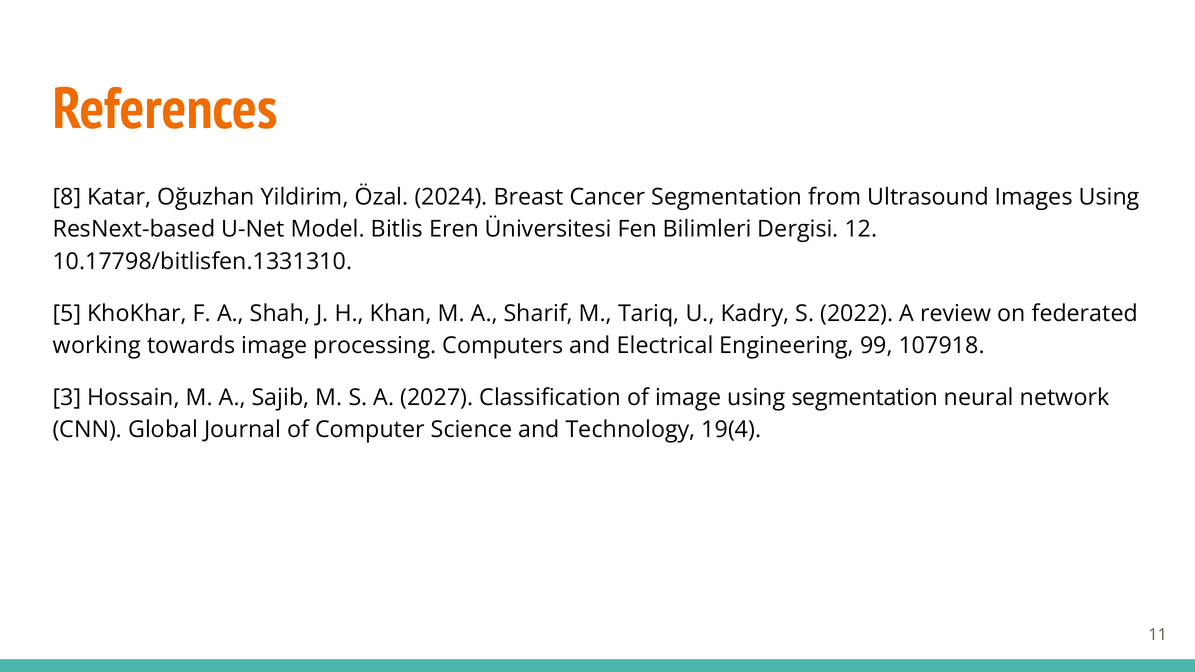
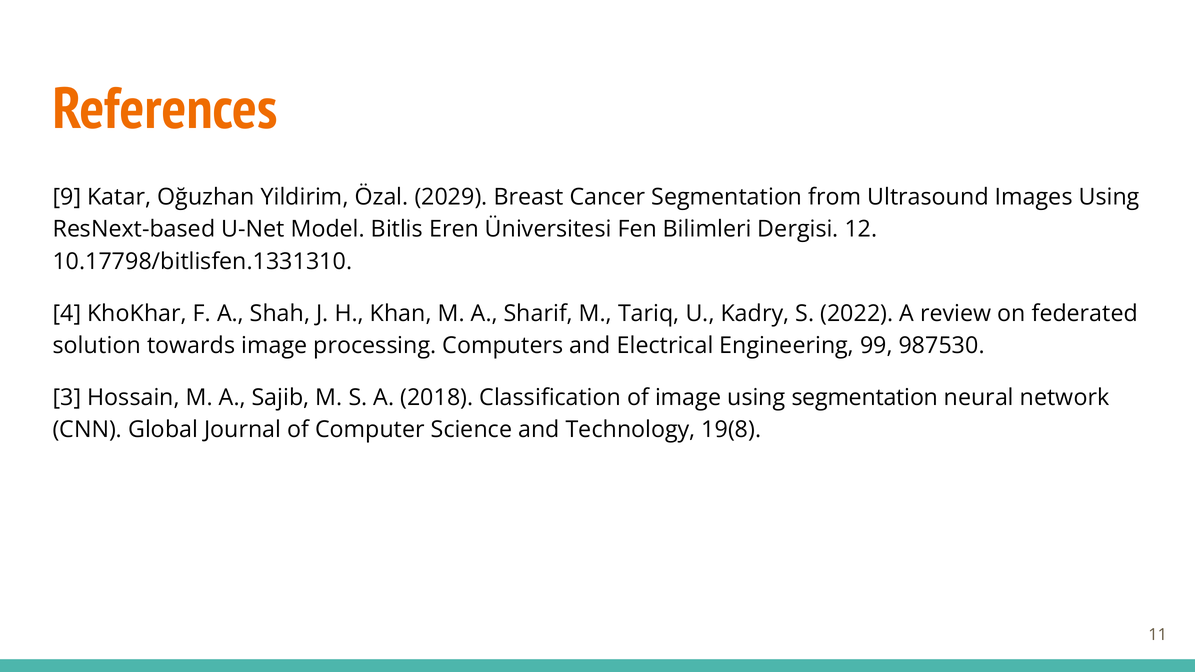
8: 8 -> 9 (67, 197)
2024: 2024 -> 2029 (451, 197)
5: 5 -> 4 (67, 314)
working: working -> solution (97, 346)
107918: 107918 -> 987530 (942, 346)
2027: 2027 -> 2018 (437, 398)
19(4: 19(4 -> 19(8 (731, 430)
